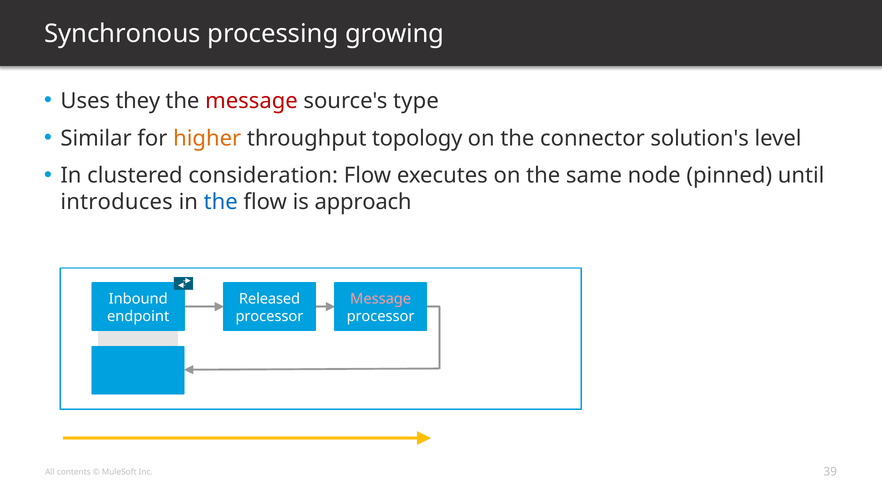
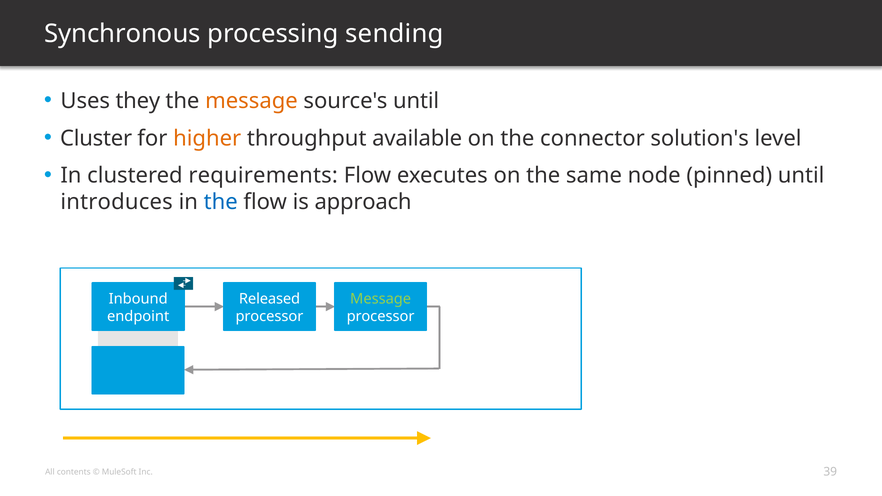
growing: growing -> sending (394, 34)
message colour: red -> orange (251, 101)
source's type: type -> until (416, 101)
Similar: Similar -> Cluster (96, 138)
topology: topology -> available (417, 138)
consideration: consideration -> requirements (263, 176)
Message colour: pink -> light green (381, 299)
